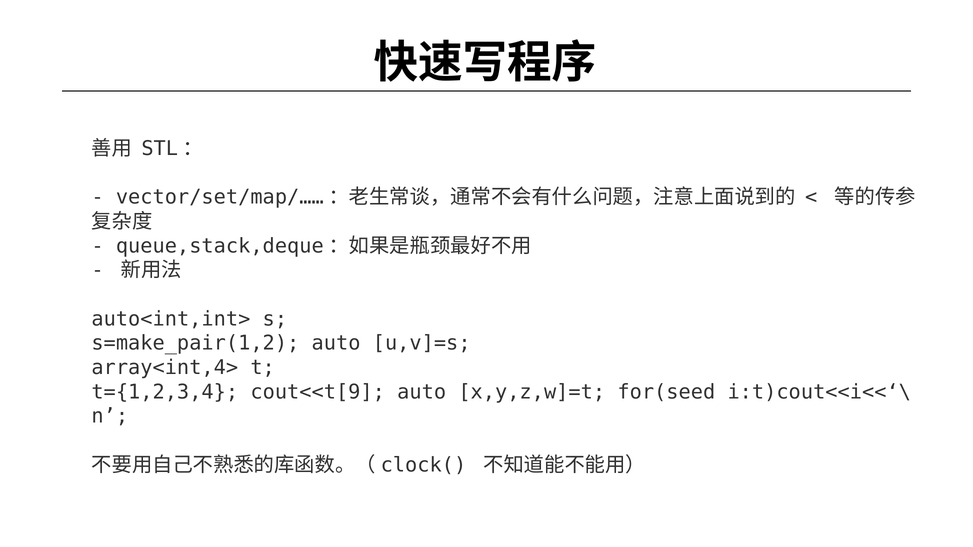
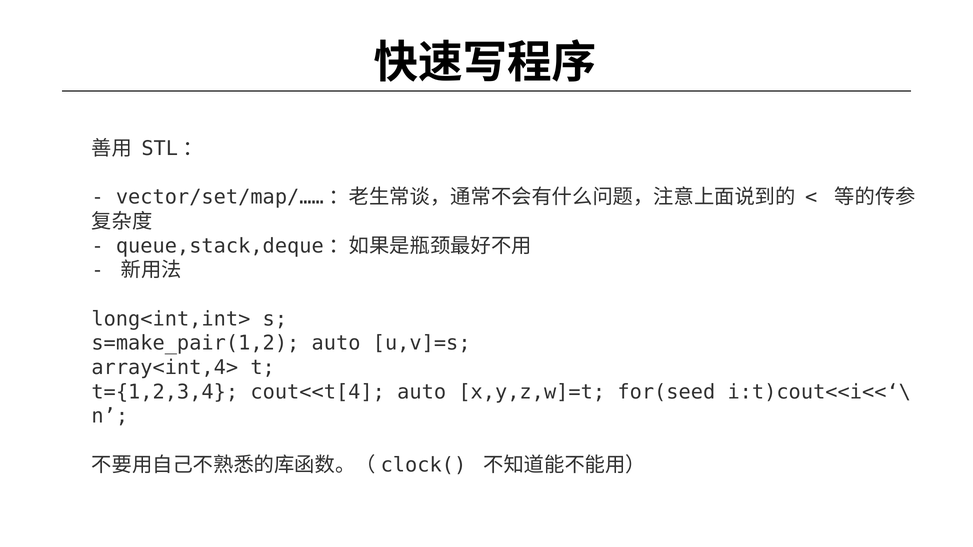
auto<int,int>: auto<int,int> -> long<int,int> (171, 319)
cout<<t[9: cout<<t[9 -> cout<<t[4 (318, 392)
